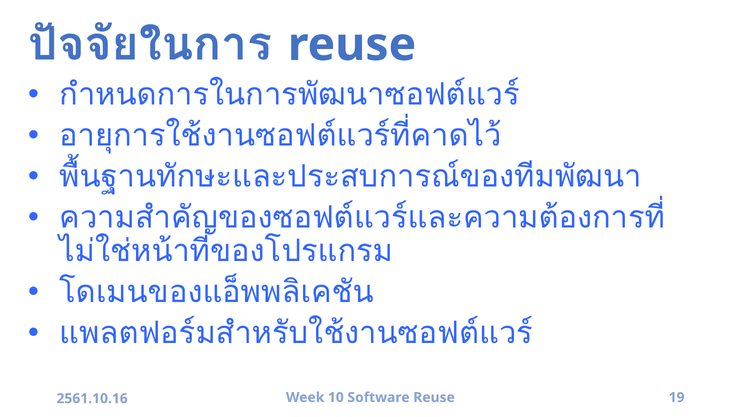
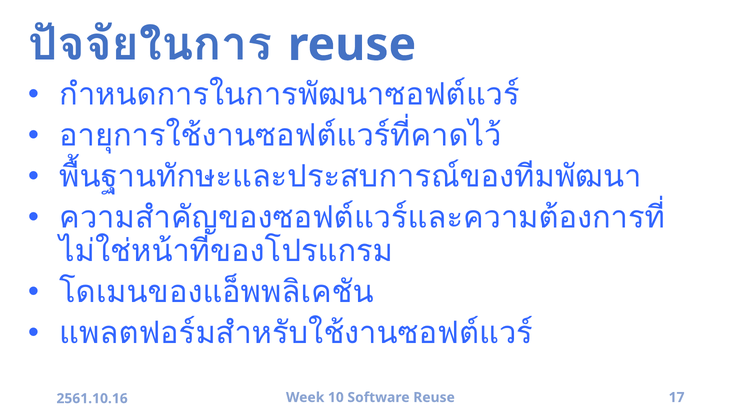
19: 19 -> 17 (677, 397)
